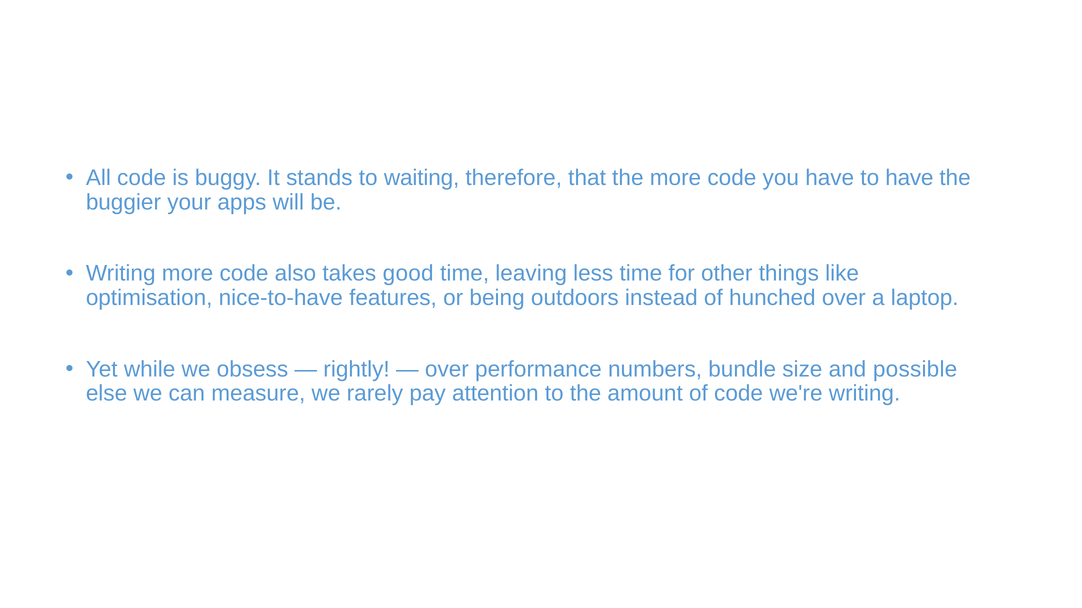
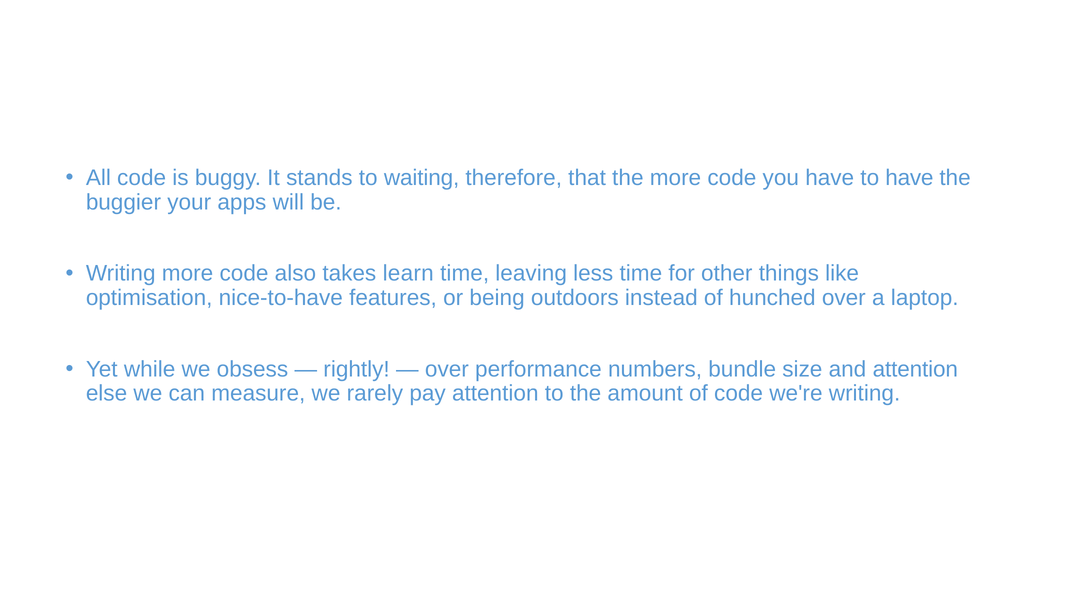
good: good -> learn (408, 274)
and possible: possible -> attention (915, 370)
